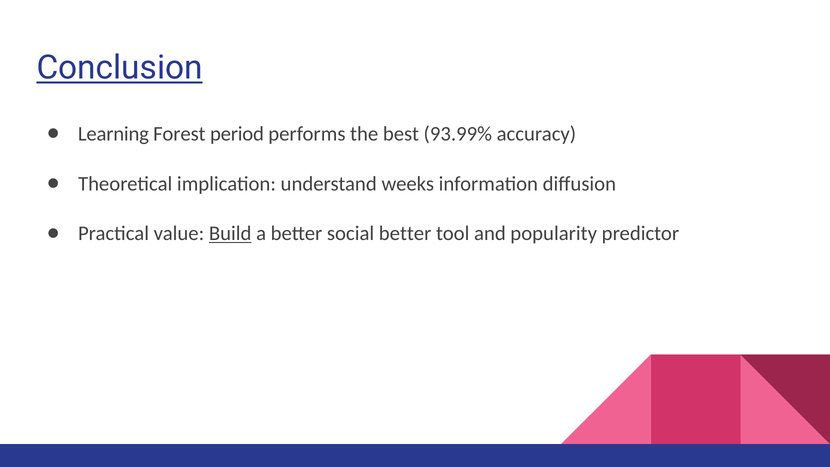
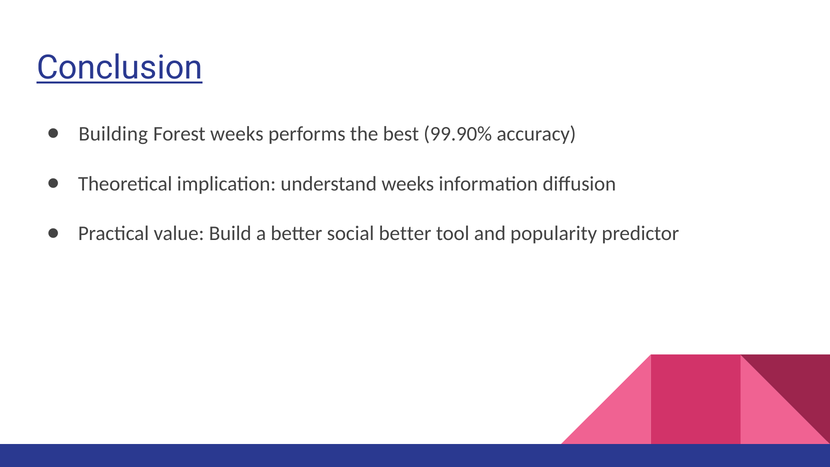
Learning: Learning -> Building (113, 134)
Forest period: period -> weeks (237, 134)
93.99%: 93.99% -> 99.90% (458, 134)
Build underline: present -> none (230, 233)
